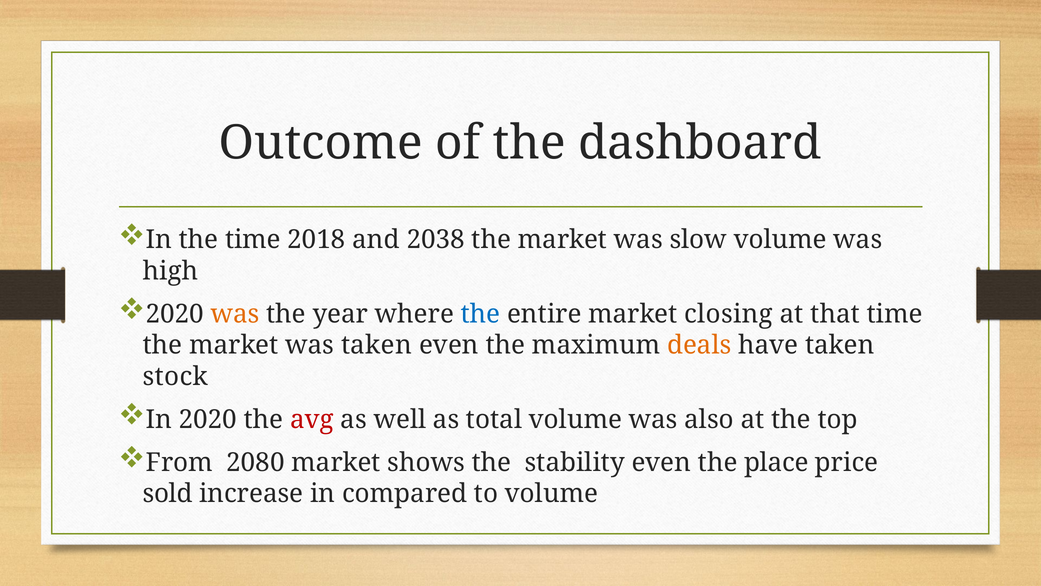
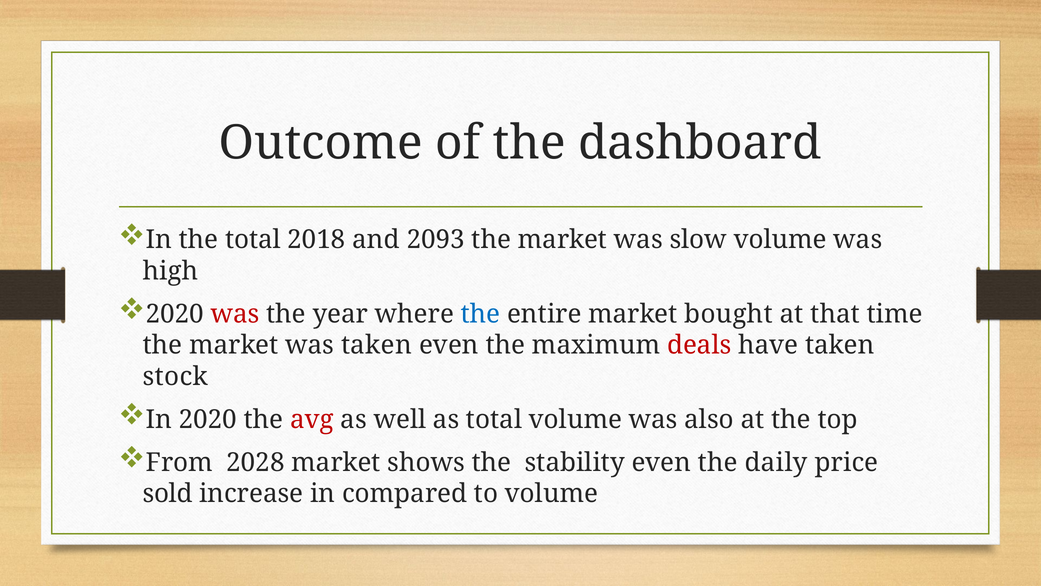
the time: time -> total (253, 240)
2038: 2038 -> 2093 (436, 240)
was colour: orange -> red (235, 314)
closing: closing -> bought (729, 314)
deals colour: orange -> red (699, 345)
2080: 2080 -> 2028 (255, 462)
place: place -> daily (776, 462)
